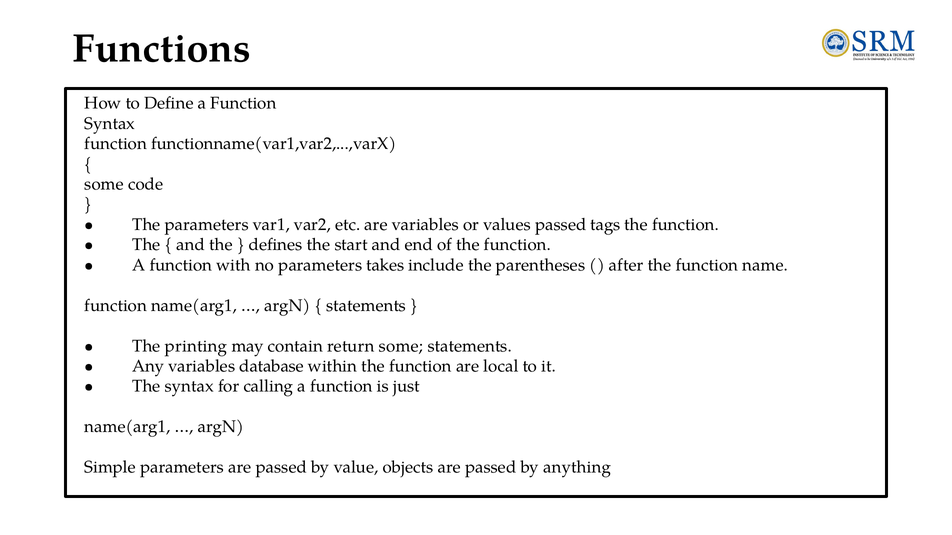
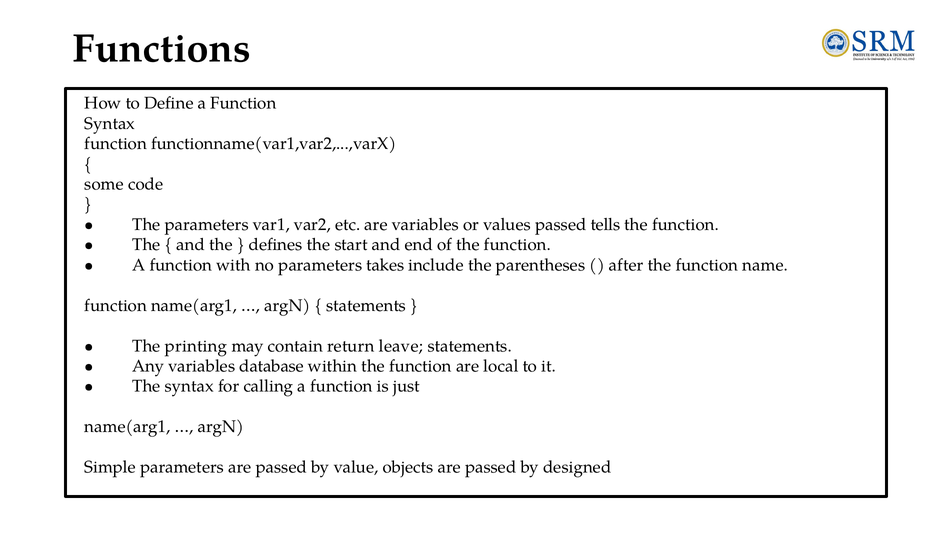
tags: tags -> tells (605, 225)
return some: some -> leave (401, 346)
anything: anything -> designed (577, 468)
